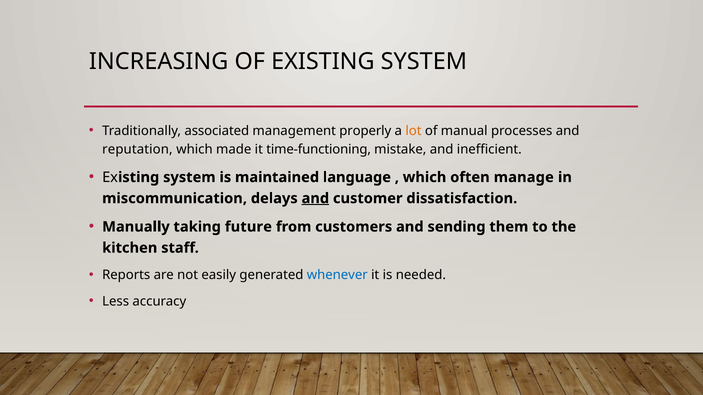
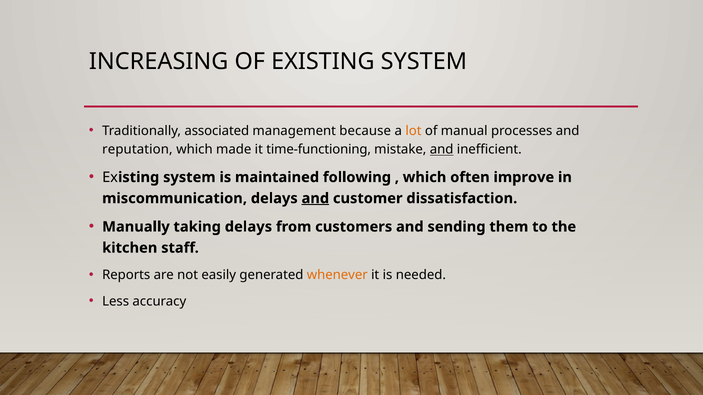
properly: properly -> because (365, 131)
and underline: none -> present (442, 150)
language: language -> following (357, 177)
manage: manage -> improve (524, 177)
taking future: future -> delays (248, 227)
whenever colour: blue -> orange (337, 275)
